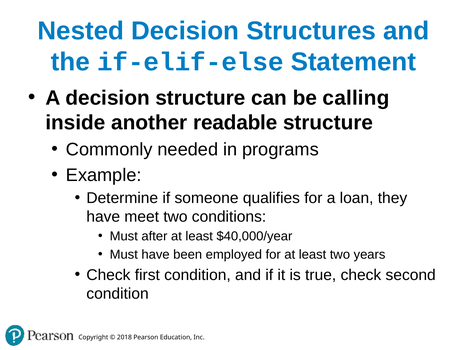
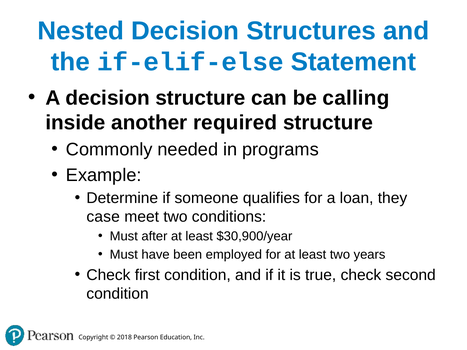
readable: readable -> required (235, 123)
have: have -> case (103, 217)
$40,000/year: $40,000/year -> $30,900/year (254, 237)
